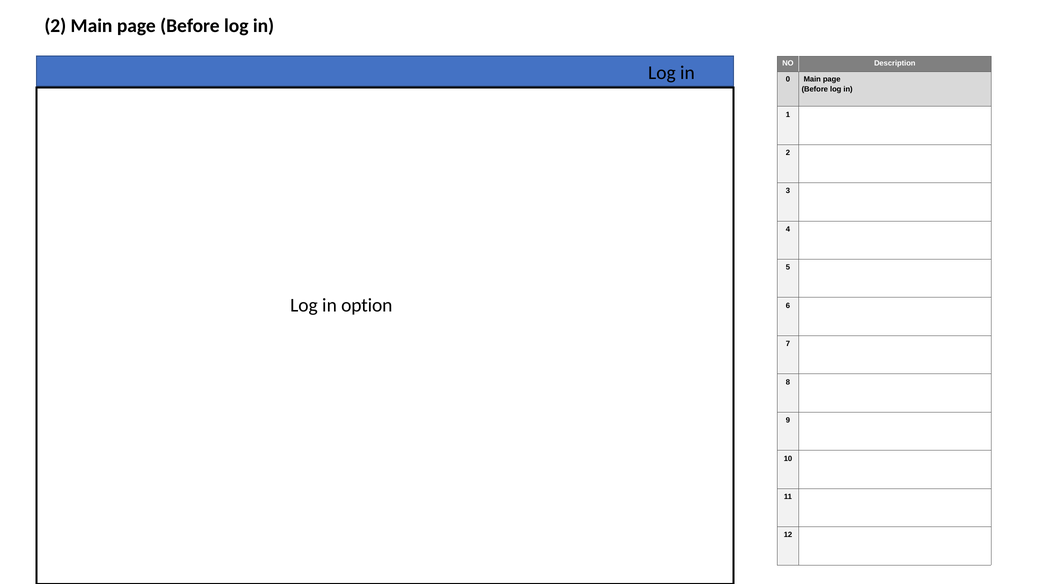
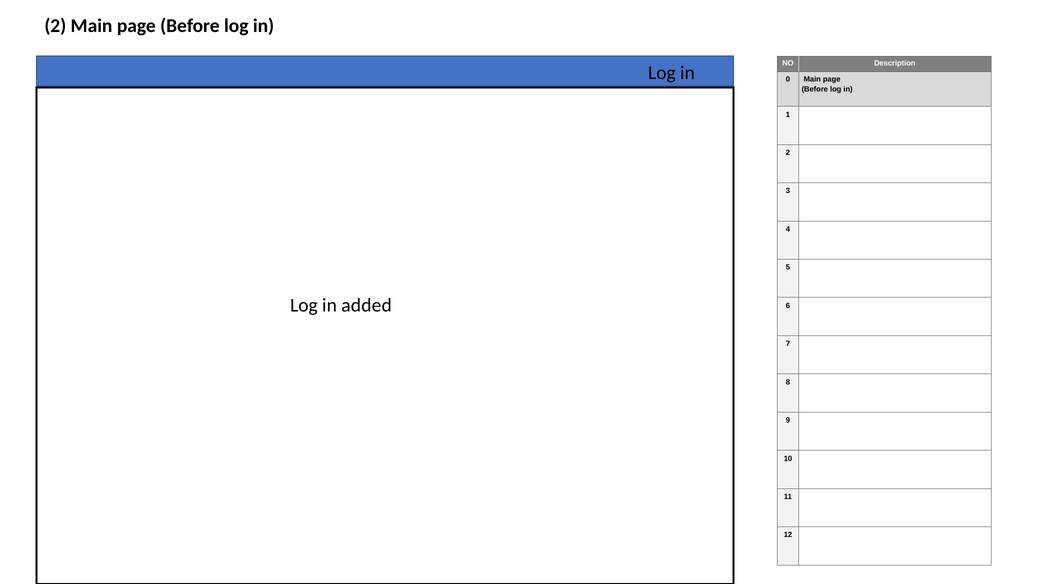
option: option -> added (367, 306)
